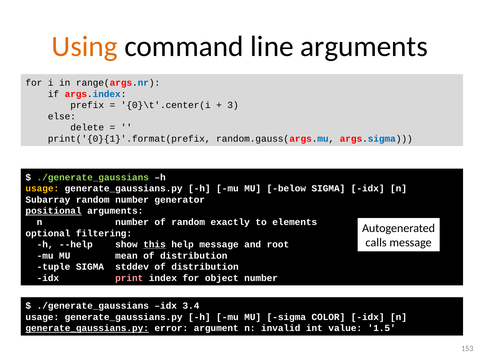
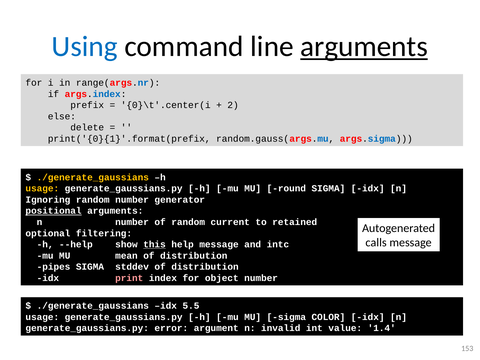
Using colour: orange -> blue (85, 46)
arguments underline: none -> present (364, 46)
3: 3 -> 2 (233, 105)
./generate_gaussians colour: light green -> yellow (93, 177)
below: below -> round (286, 188)
Subarray: Subarray -> Ignoring (48, 200)
exactly: exactly -> current (230, 222)
elements: elements -> retained (295, 222)
root: root -> intc (278, 244)
tuple: tuple -> pipes (54, 267)
3.4: 3.4 -> 5.5 (191, 306)
generate_gaussians.py underline: present -> none (87, 328)
1.5: 1.5 -> 1.4 (382, 328)
